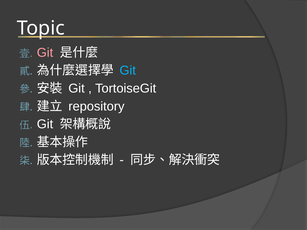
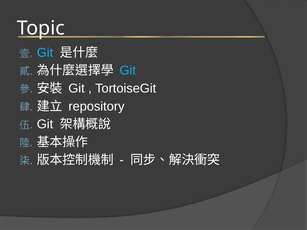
Git colour: pink -> light blue (45, 53)
